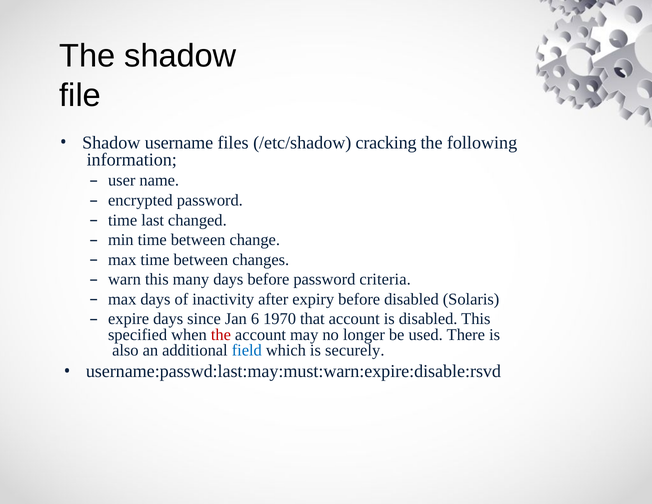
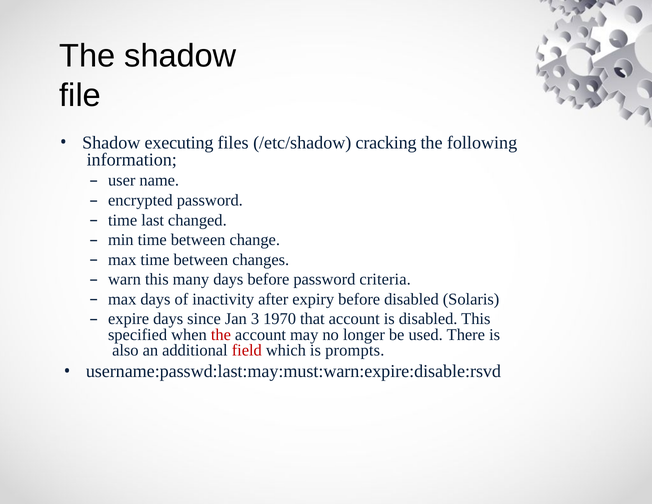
username: username -> executing (179, 143)
6: 6 -> 3 (255, 319)
field colour: blue -> red (247, 350)
securely: securely -> prompts (355, 350)
